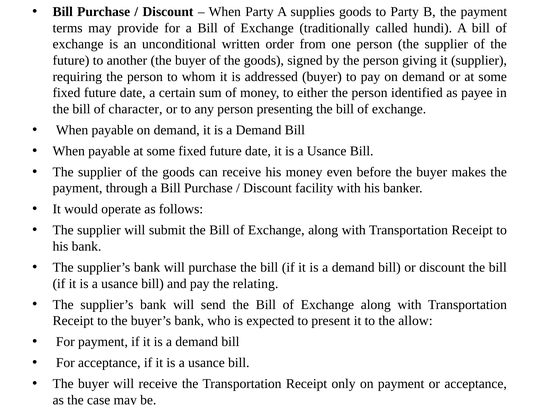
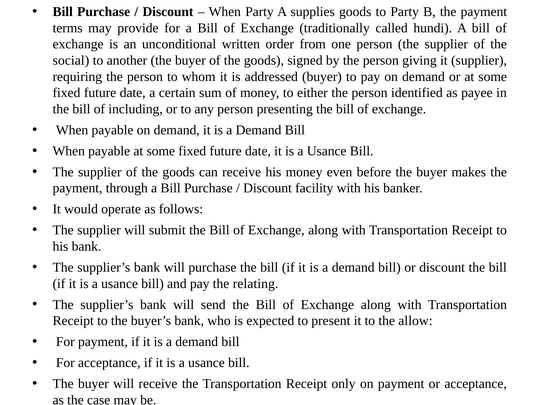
future: future -> social (71, 60)
character: character -> including (136, 109)
